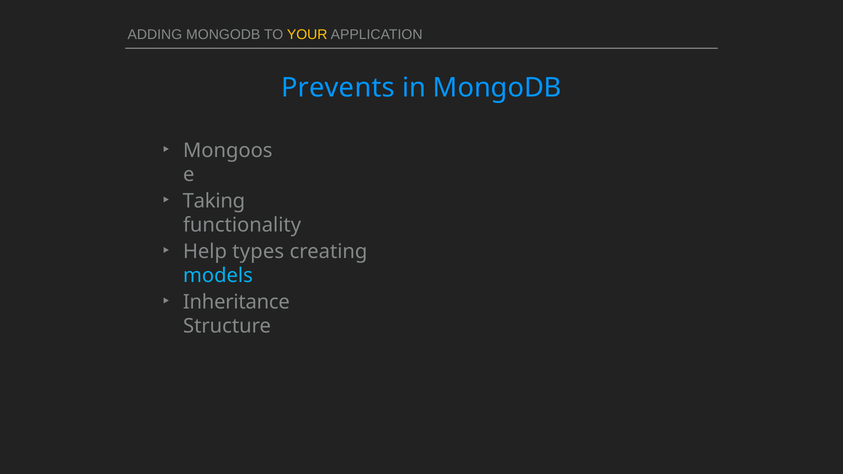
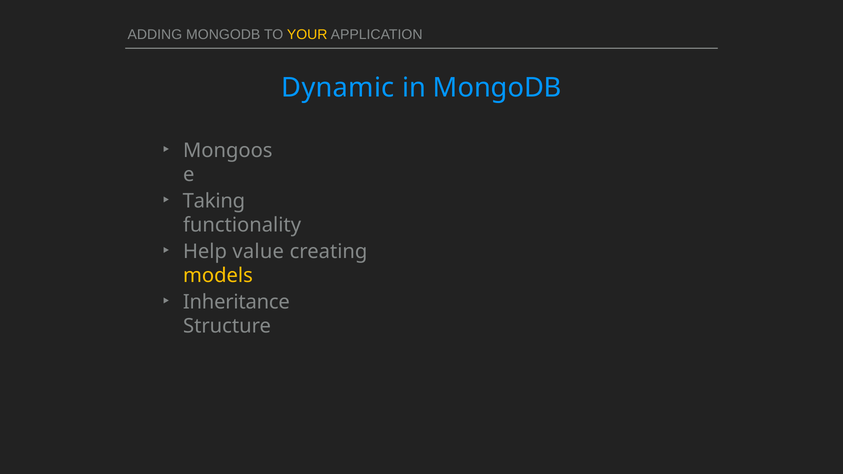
Prevents: Prevents -> Dynamic (338, 88)
types: types -> value (258, 252)
models colour: light blue -> yellow (218, 276)
